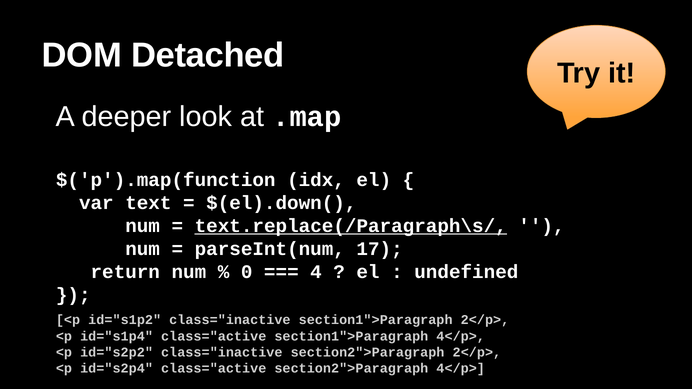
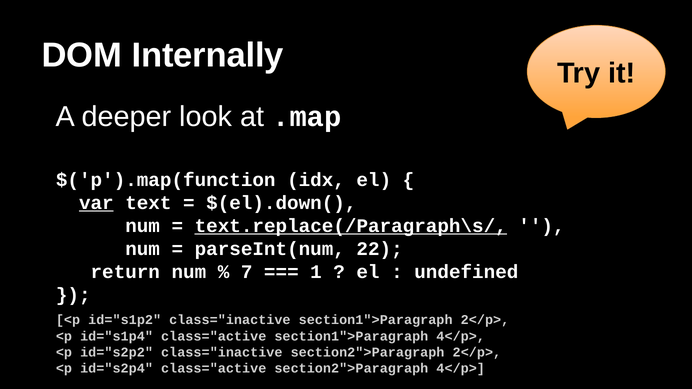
Detached: Detached -> Internally (208, 55)
var underline: none -> present (96, 203)
17: 17 -> 22 (380, 249)
0: 0 -> 7 (247, 272)
4: 4 -> 1 (316, 272)
